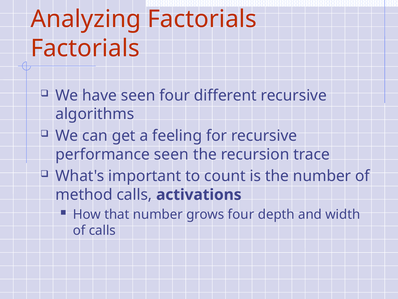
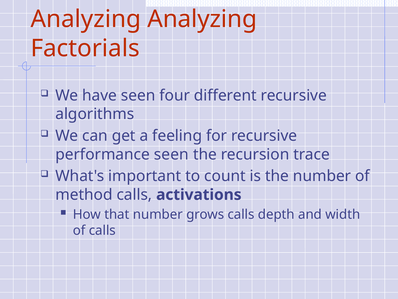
Analyzing Factorials: Factorials -> Analyzing (202, 19)
grows four: four -> calls (241, 214)
